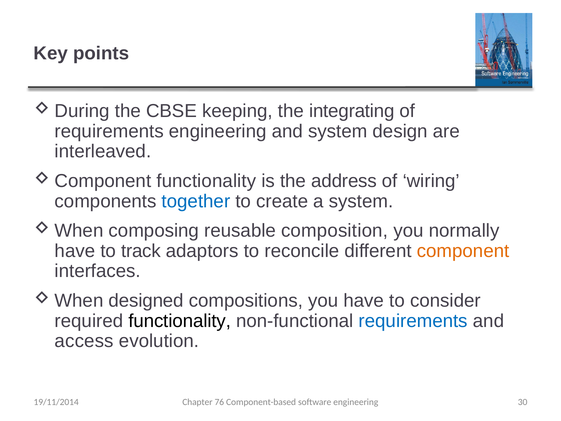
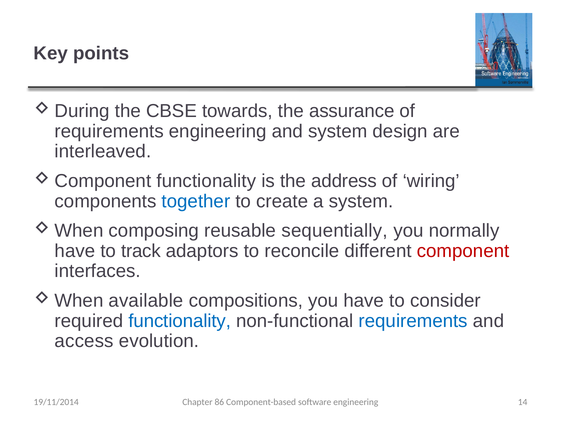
keeping: keeping -> towards (237, 111)
integrating: integrating -> assurance (352, 111)
composition: composition -> sequentially (335, 231)
component colour: orange -> red (463, 251)
designed: designed -> available (146, 301)
functionality colour: black -> blue (180, 321)
76: 76 -> 86 (219, 402)
30: 30 -> 14 (523, 402)
